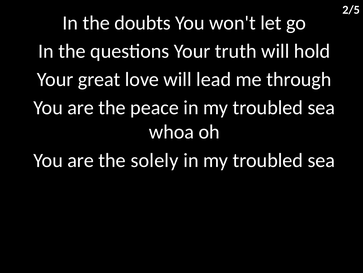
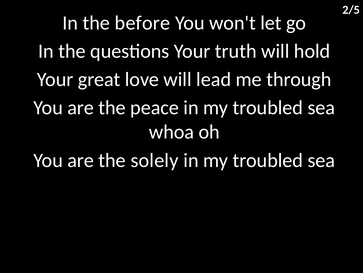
doubts: doubts -> before (142, 23)
